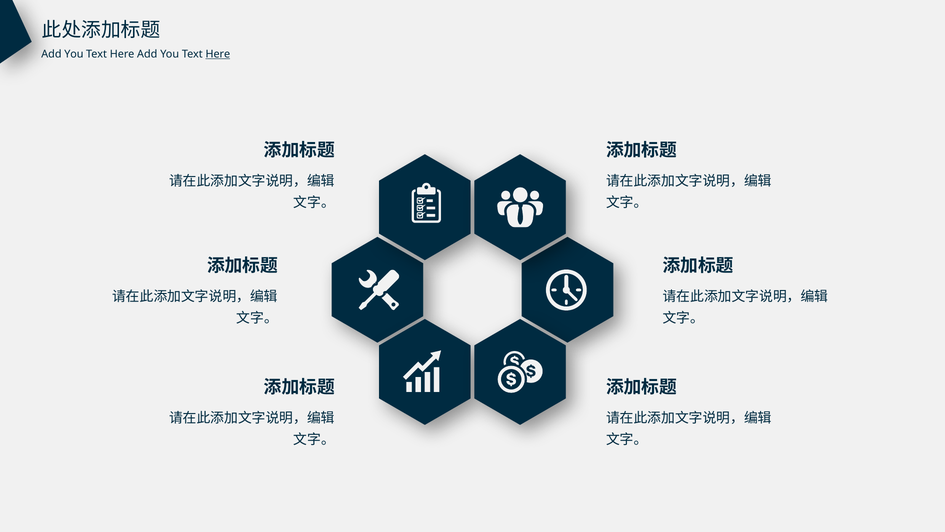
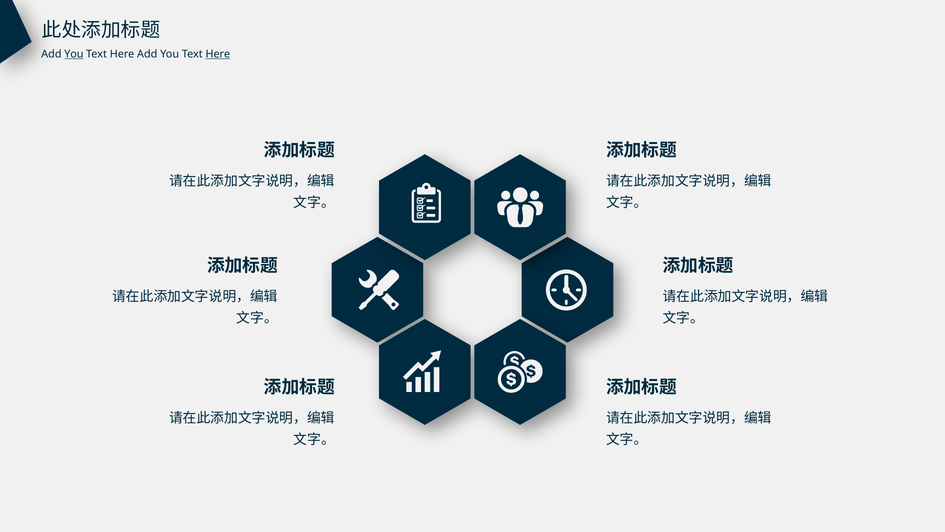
You underline: none -> present (74, 54)
